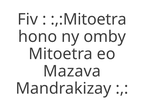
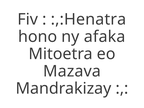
:,:Mitoetra: :,:Mitoetra -> :,:Henatra (88, 19)
omby: omby -> afaka (105, 37)
